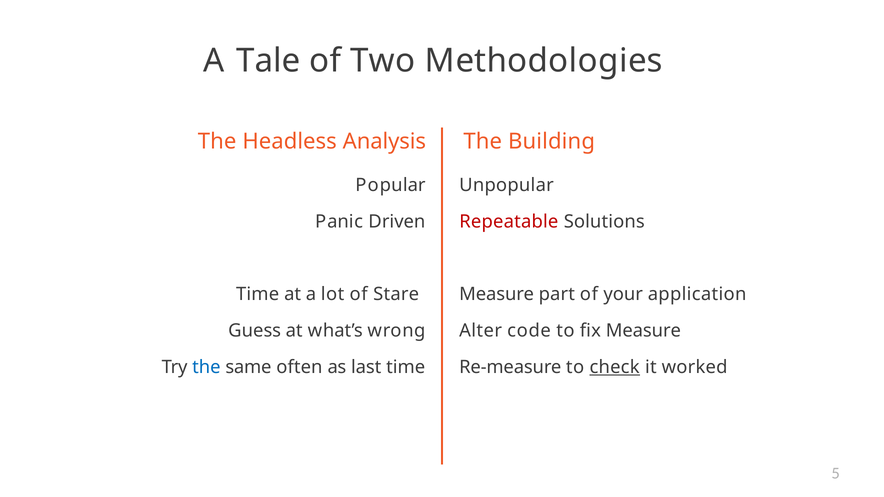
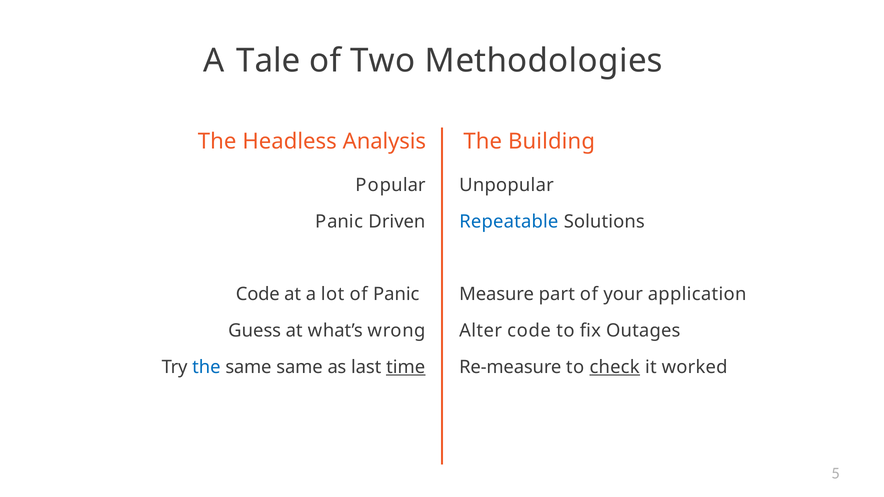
Repeatable colour: red -> blue (509, 222)
Time: Time -> Code (258, 294)
of Stare: Stare -> Panic (396, 294)
fix Measure: Measure -> Outages (643, 331)
same often: often -> same (300, 367)
time underline: none -> present (406, 367)
